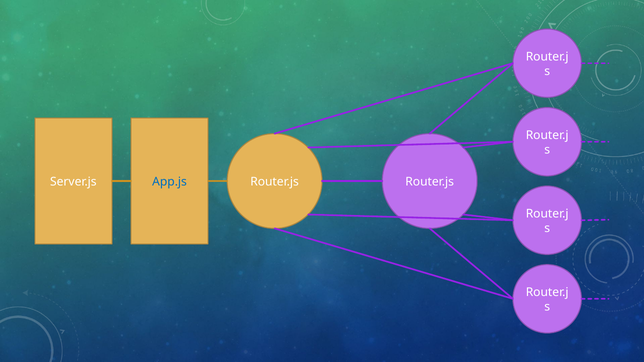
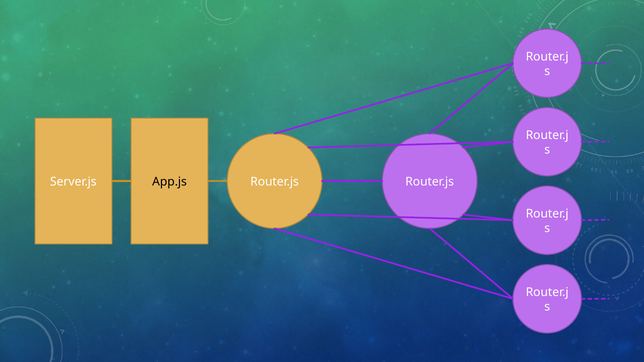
App.js colour: blue -> black (170, 182)
